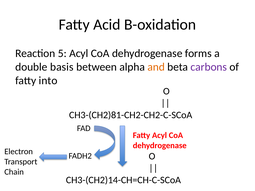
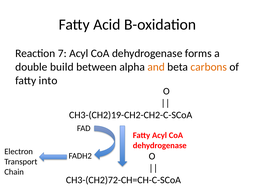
5: 5 -> 7 (62, 53)
basis: basis -> build (62, 67)
carbons colour: purple -> orange (209, 67)
CH3-(CH2)81-CH2-CH2-C-SCoA: CH3-(CH2)81-CH2-CH2-C-SCoA -> CH3-(CH2)19-CH2-CH2-C-SCoA (131, 115)
CH3-(CH2)14-CH=CH-C-SCoA: CH3-(CH2)14-CH=CH-C-SCoA -> CH3-(CH2)72-CH=CH-C-SCoA (123, 180)
